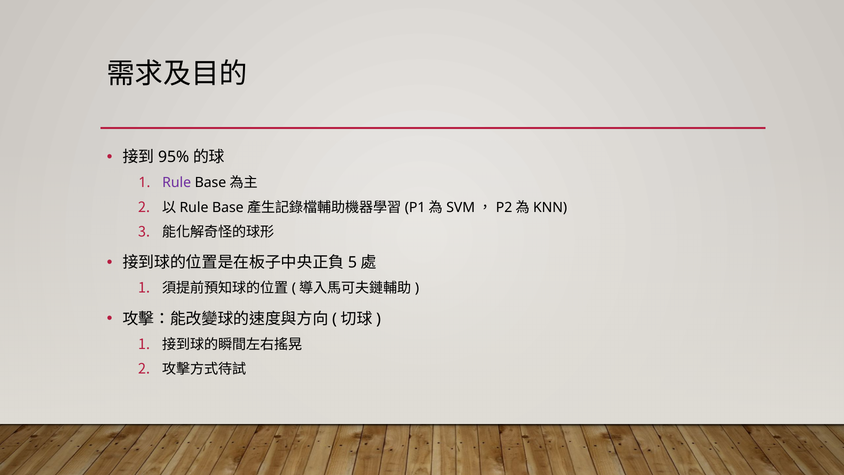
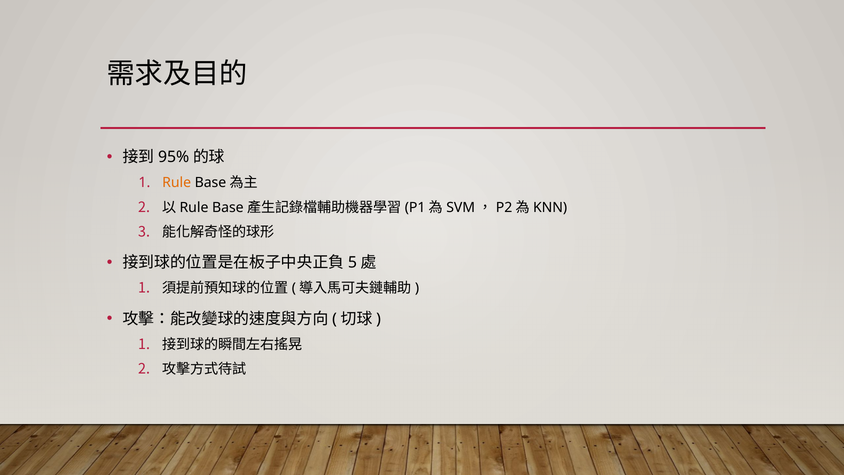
Rule colour: purple -> orange (177, 183)
